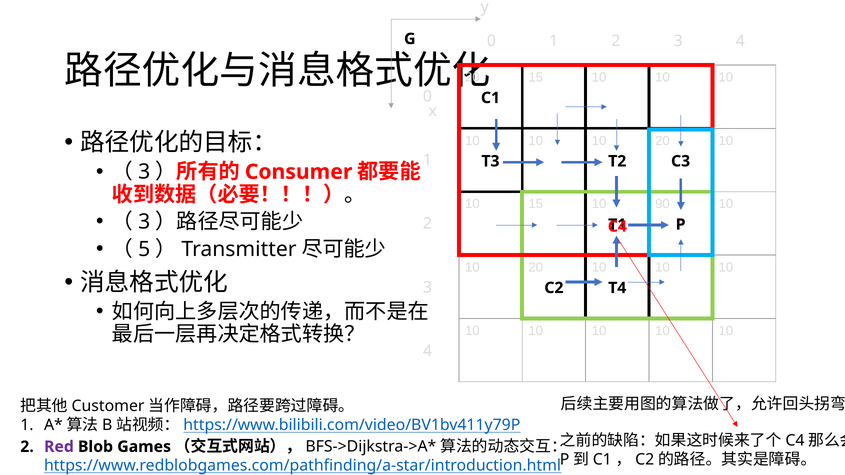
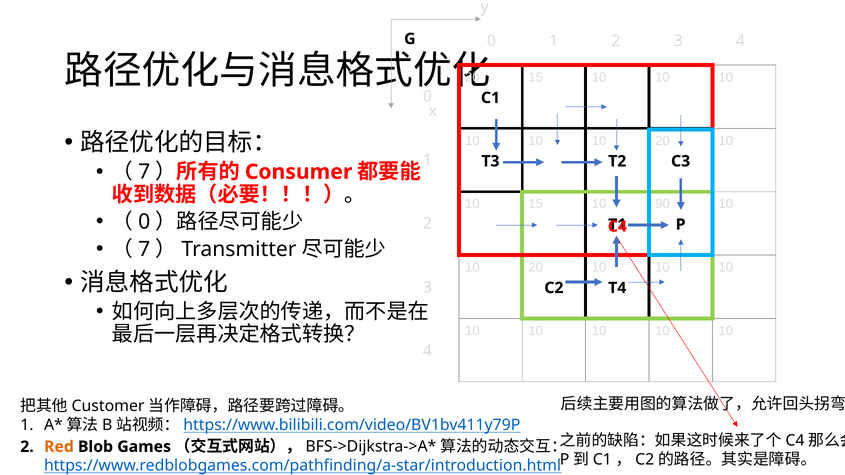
3: 3 -> 7 (144, 172)
3: 3 -> 0 (144, 222)
5: 5 -> 7 (144, 249)
Red colour: purple -> orange (59, 447)
